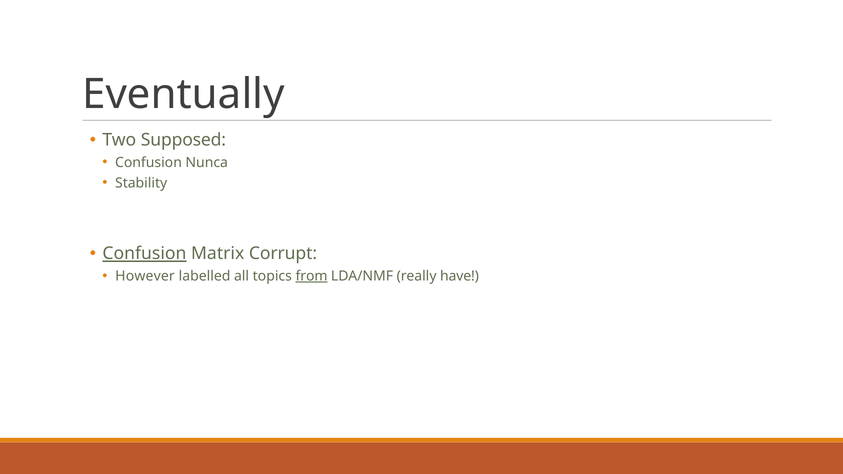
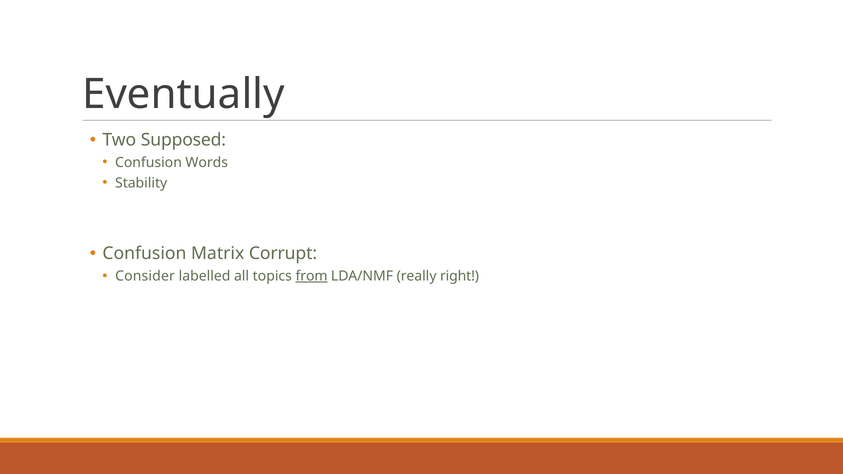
Nunca: Nunca -> Words (207, 163)
Confusion underline: present -> none (144, 254)
However: However -> Consider (145, 276)
have: have -> right (460, 276)
